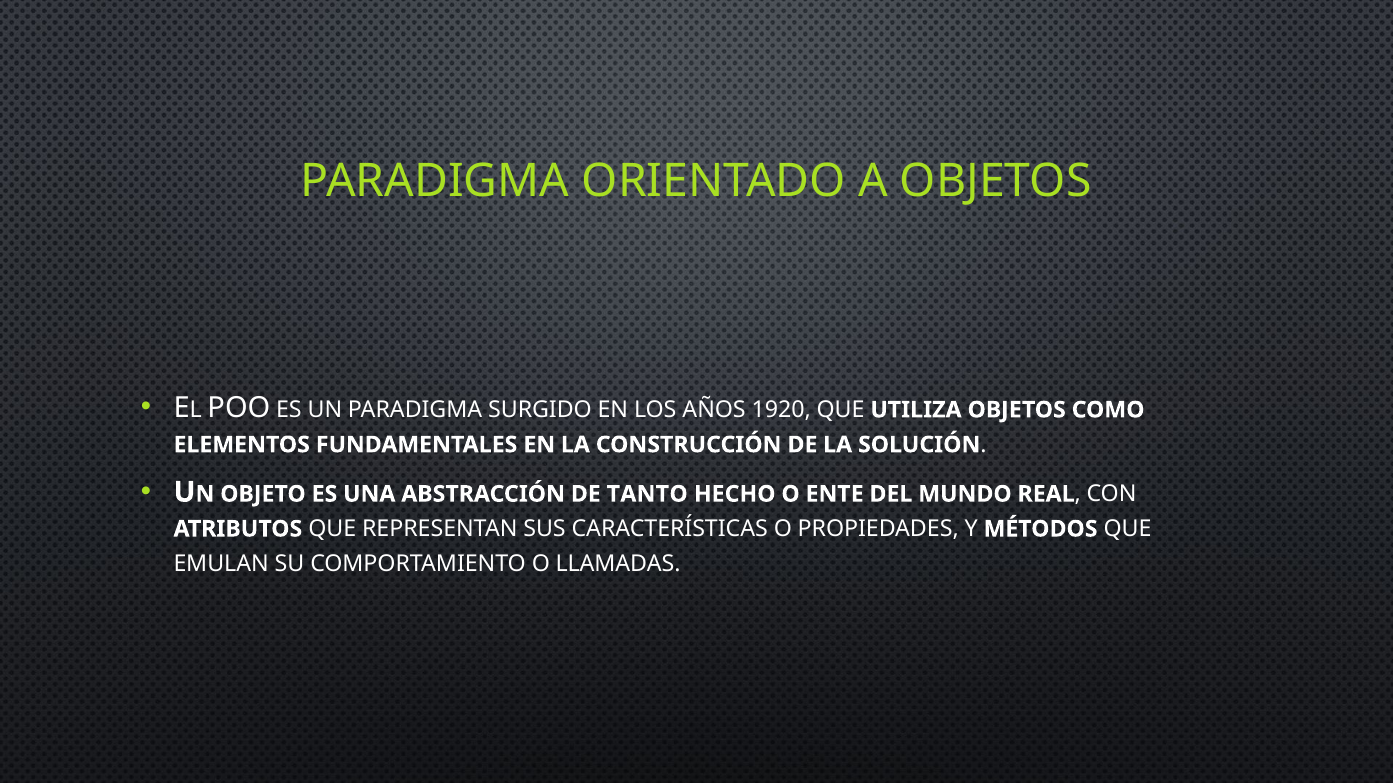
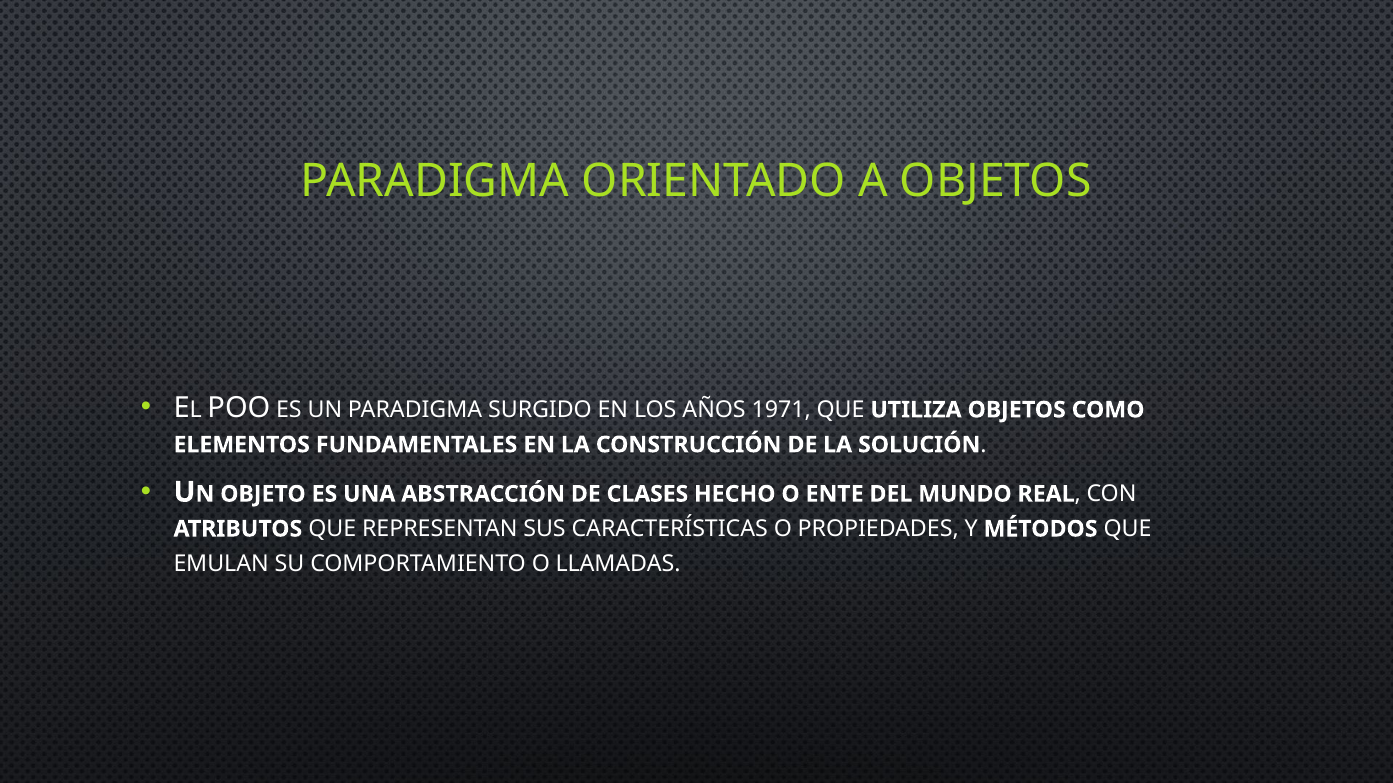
1920: 1920 -> 1971 (781, 410)
TANTO: TANTO -> CLASES (647, 494)
